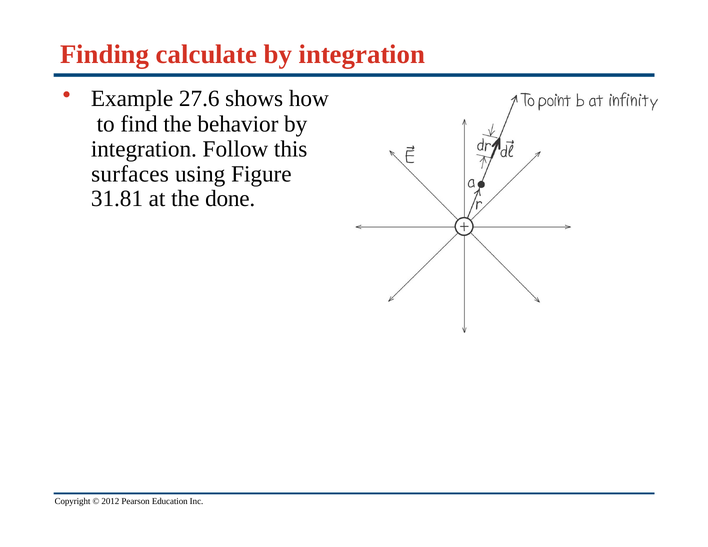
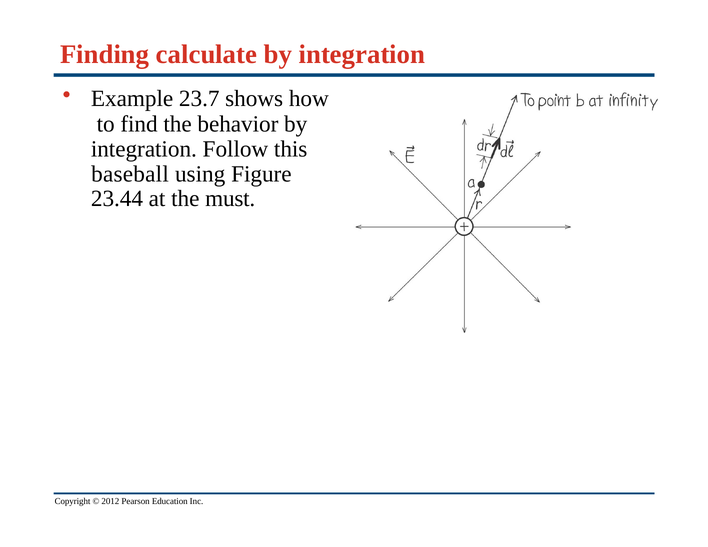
27.6: 27.6 -> 23.7 (199, 99)
surfaces: surfaces -> baseball (130, 174)
31.81: 31.81 -> 23.44 (117, 199)
done: done -> must (230, 199)
